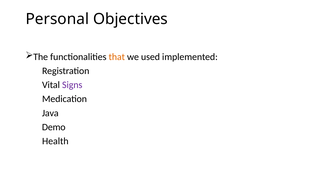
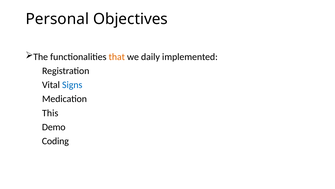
used: used -> daily (150, 57)
Signs colour: purple -> blue (72, 85)
Java: Java -> This (50, 113)
Health: Health -> Coding (55, 141)
